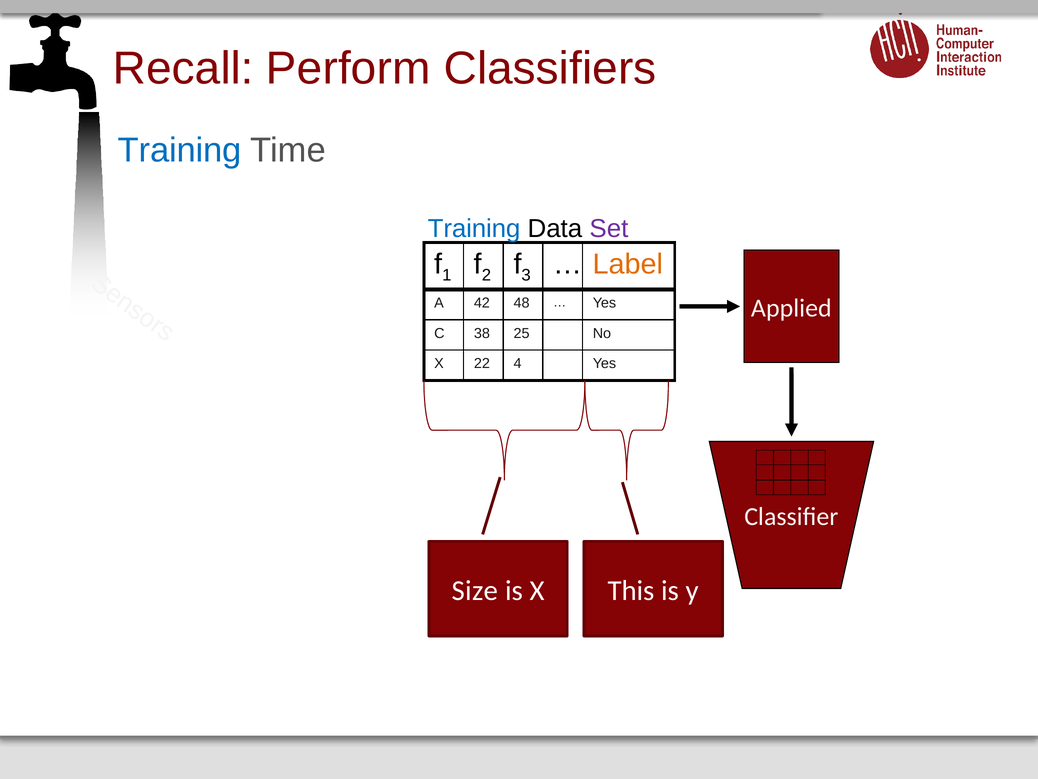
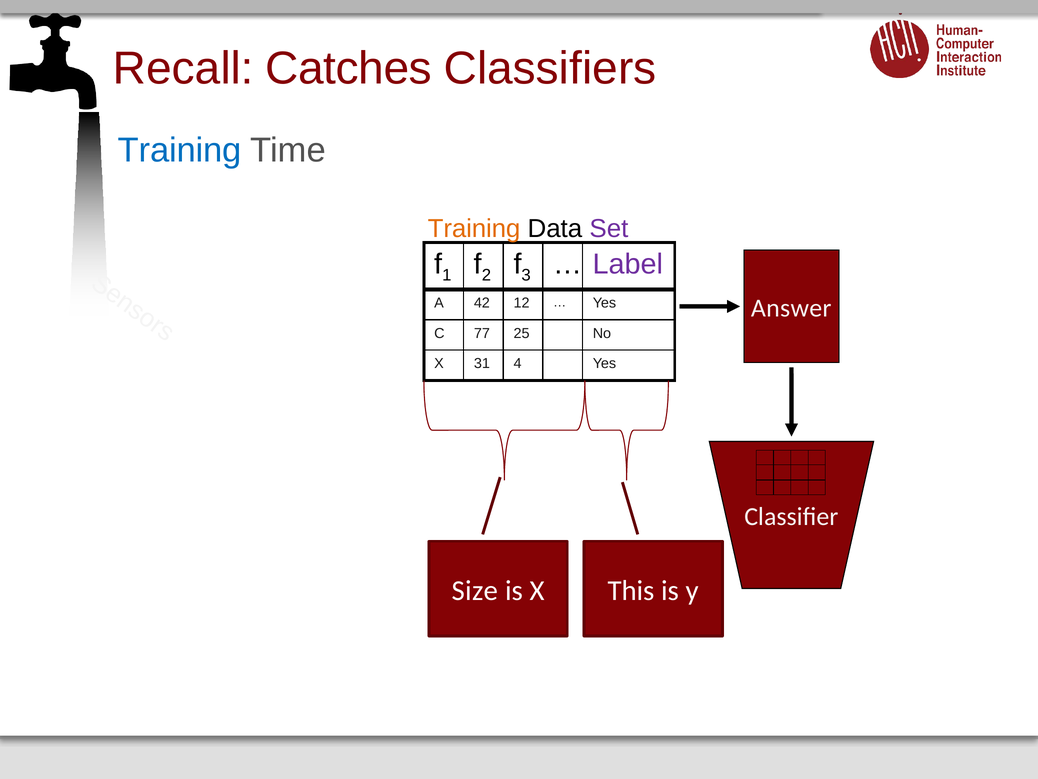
Perform: Perform -> Catches (349, 68)
Training colour: blue -> orange (474, 229)
Label colour: orange -> purple (628, 264)
48: 48 -> 12 (522, 303)
Applied: Applied -> Answer (791, 308)
38: 38 -> 77 (482, 333)
22: 22 -> 31 (482, 363)
